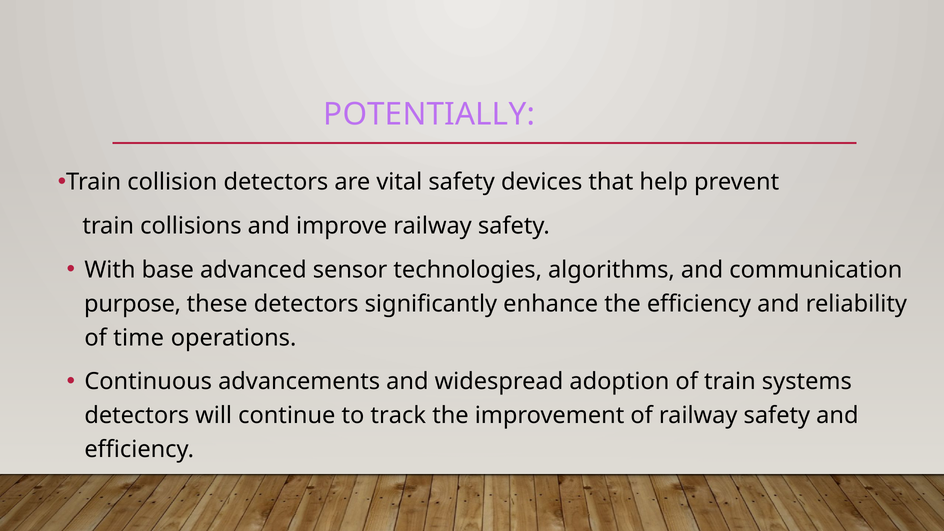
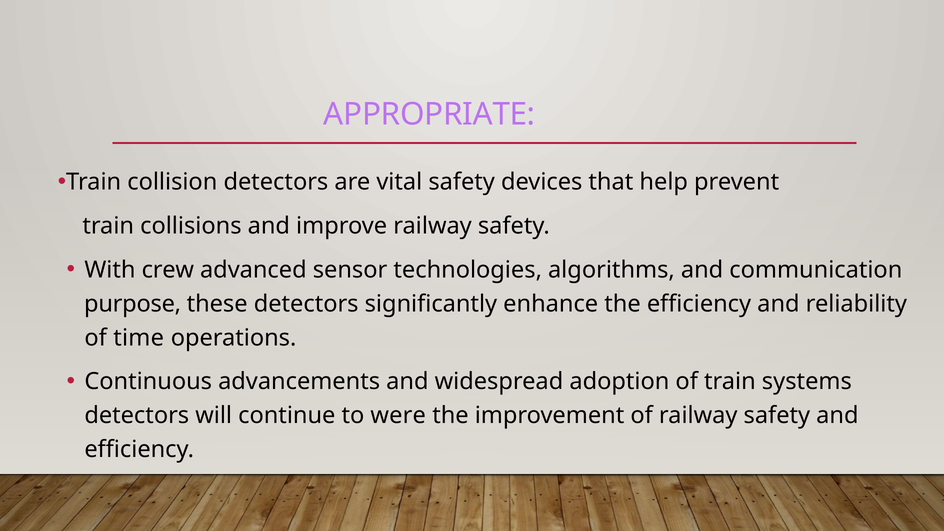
POTENTIALLY: POTENTIALLY -> APPROPRIATE (429, 114)
base: base -> crew (168, 270)
track: track -> were (398, 416)
